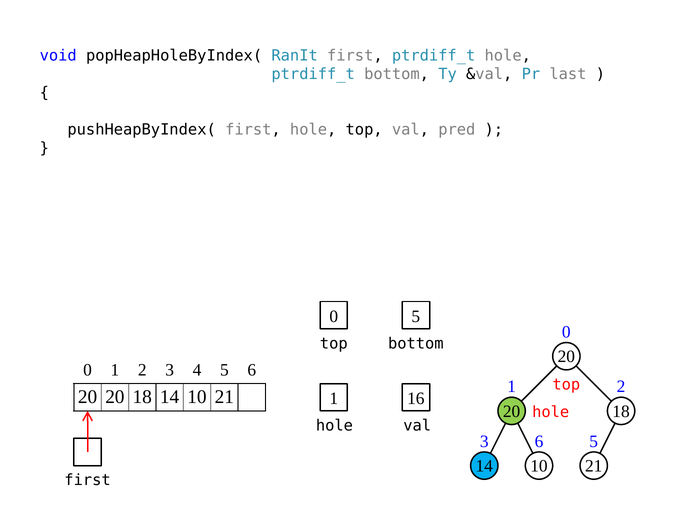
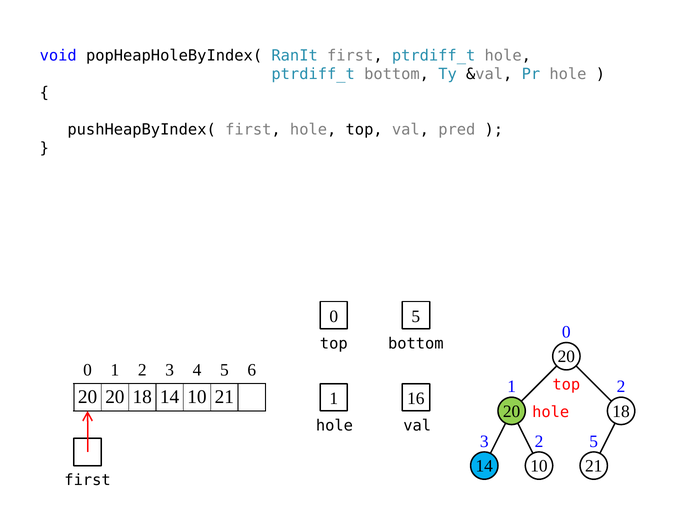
Pr last: last -> hole (568, 74)
3 6: 6 -> 2 (539, 442)
